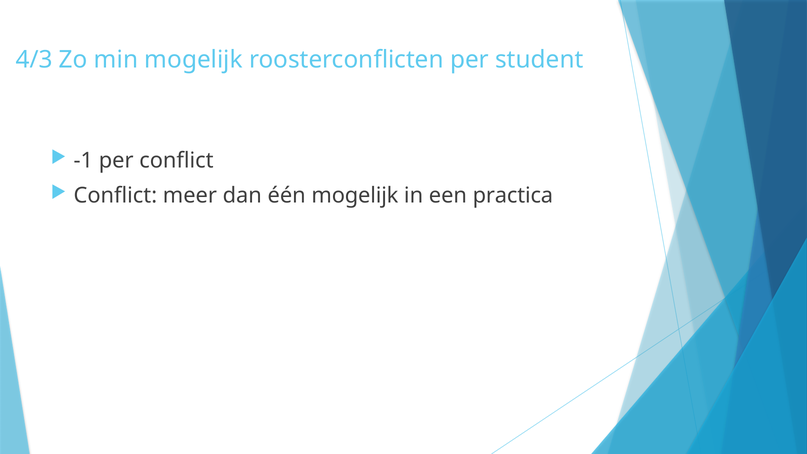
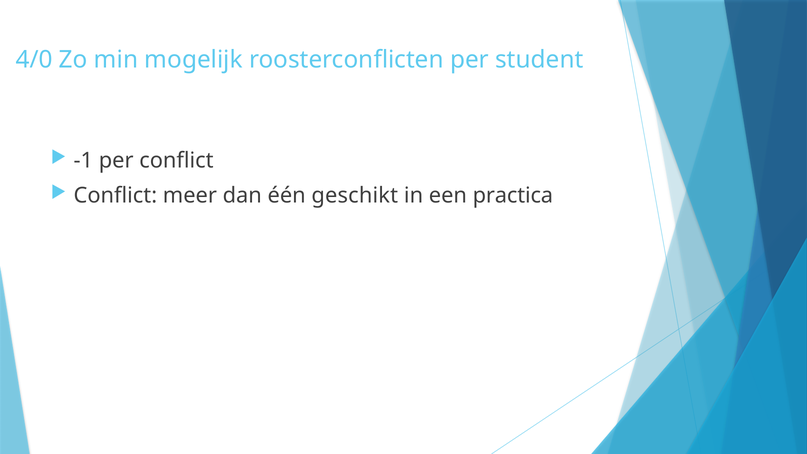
4/3: 4/3 -> 4/0 (34, 60)
één mogelijk: mogelijk -> geschikt (355, 195)
